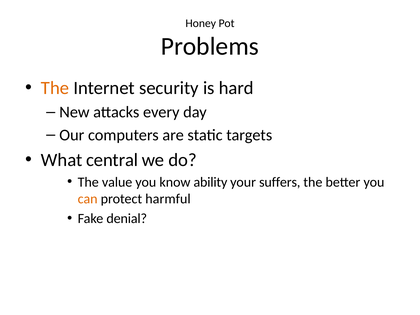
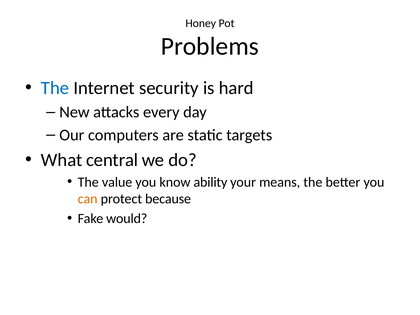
The colour: orange -> blue (55, 88)
suffers: suffers -> means (280, 182)
harmful: harmful -> because (168, 199)
denial: denial -> would (127, 218)
